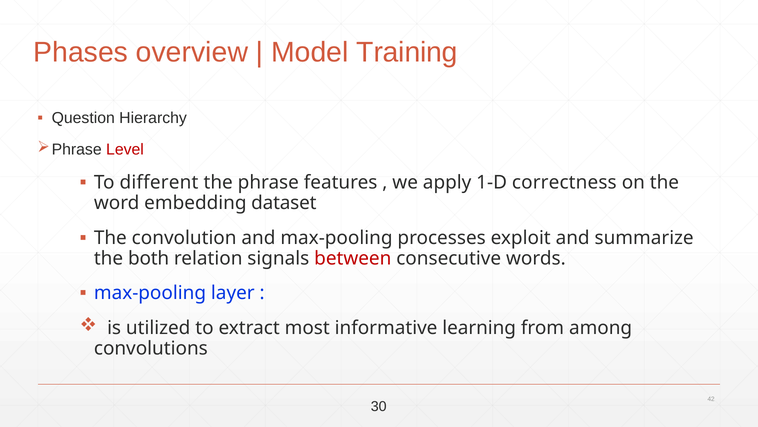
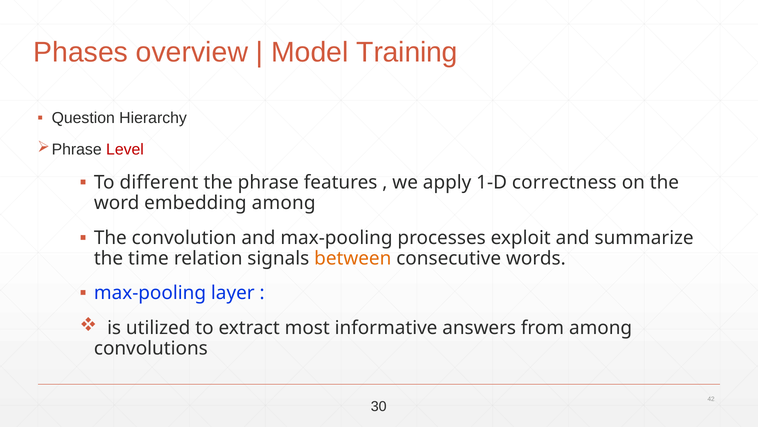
embedding dataset: dataset -> among (284, 203)
both: both -> time (148, 258)
between colour: red -> orange (353, 258)
learning: learning -> answers (479, 327)
